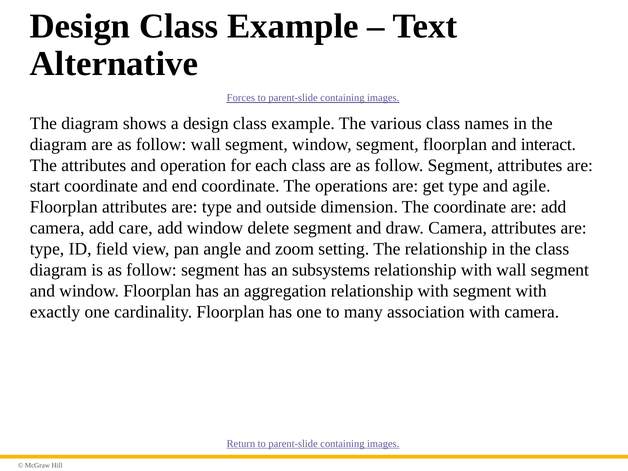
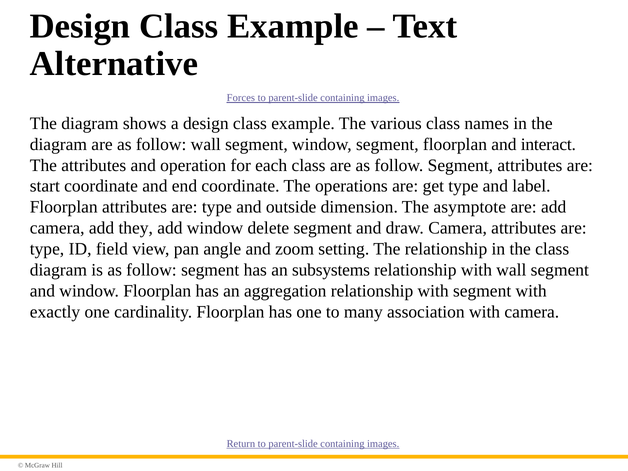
agile: agile -> label (531, 186)
The coordinate: coordinate -> asymptote (470, 207)
care: care -> they (136, 228)
